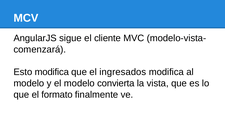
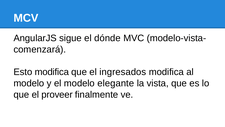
cliente: cliente -> dónde (107, 38)
convierta: convierta -> elegante (116, 83)
formato: formato -> proveer (57, 94)
